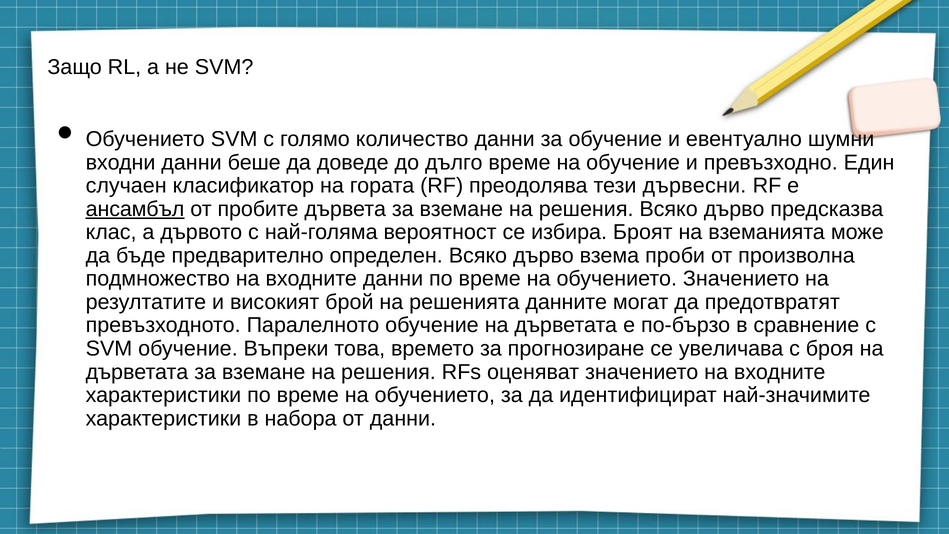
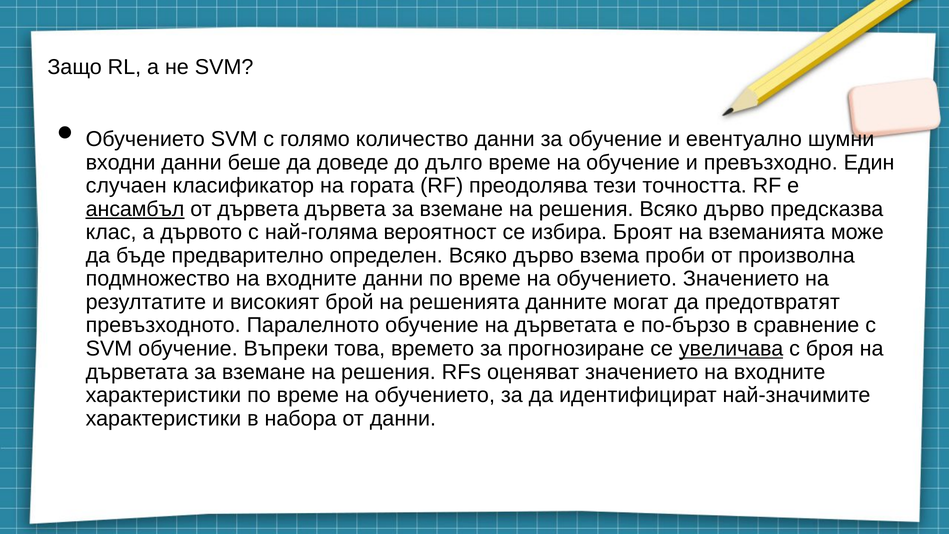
дървесни: дървесни -> точността (695, 186)
от пробите: пробите -> дървета (258, 209)
увеличава underline: none -> present (731, 349)
